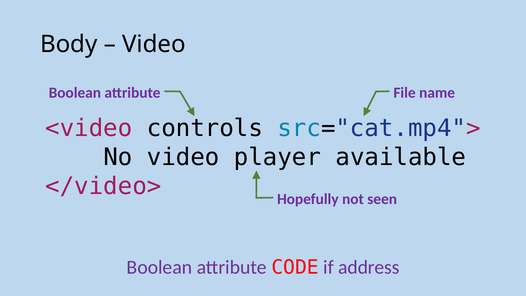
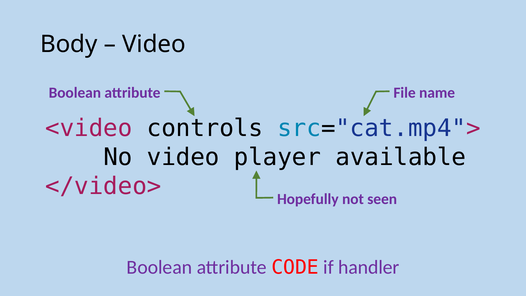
address: address -> handler (369, 267)
